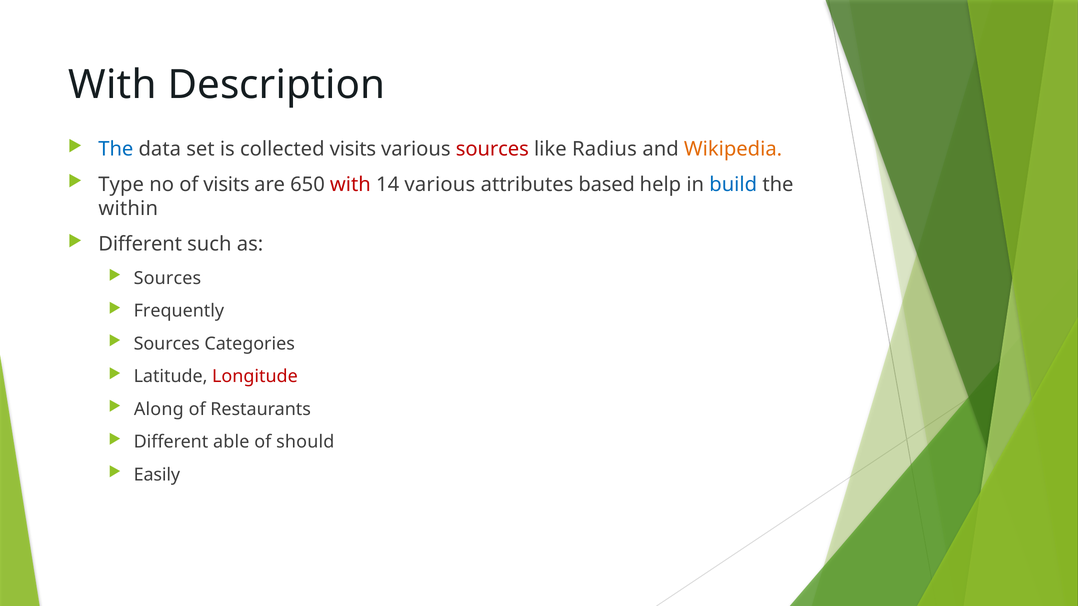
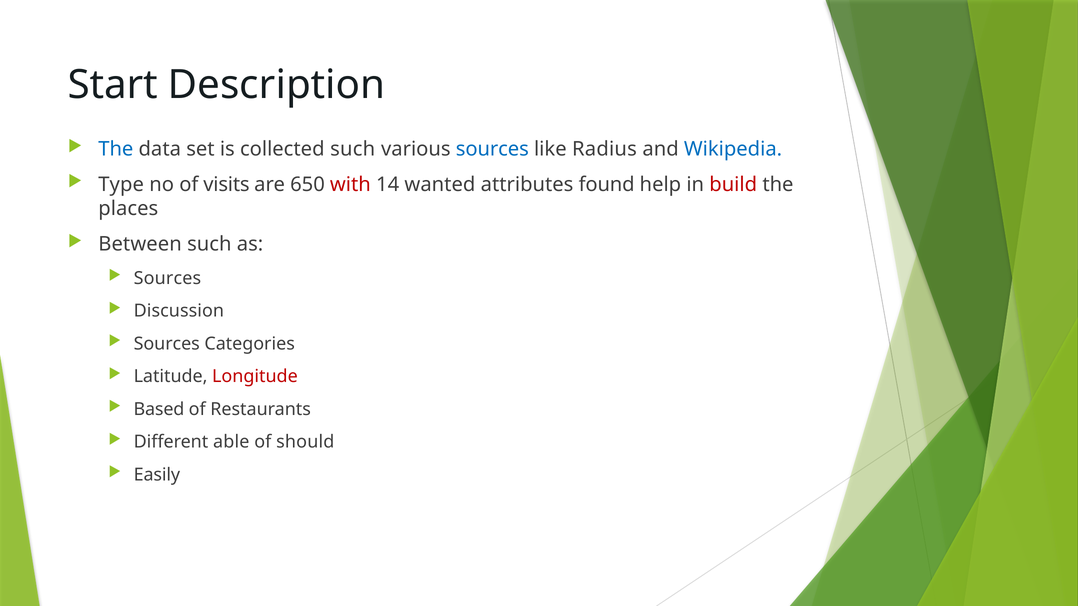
With: With -> Start (113, 85)
collected visits: visits -> such (353, 149)
sources colour: red -> blue (492, 149)
Wikipedia colour: orange -> blue (733, 149)
14 various: various -> wanted (440, 185)
based: based -> found (607, 185)
build colour: blue -> red (733, 185)
within: within -> places (128, 209)
Different: Different -> Between (140, 244)
Frequently: Frequently -> Discussion (179, 311)
Along: Along -> Based (159, 409)
